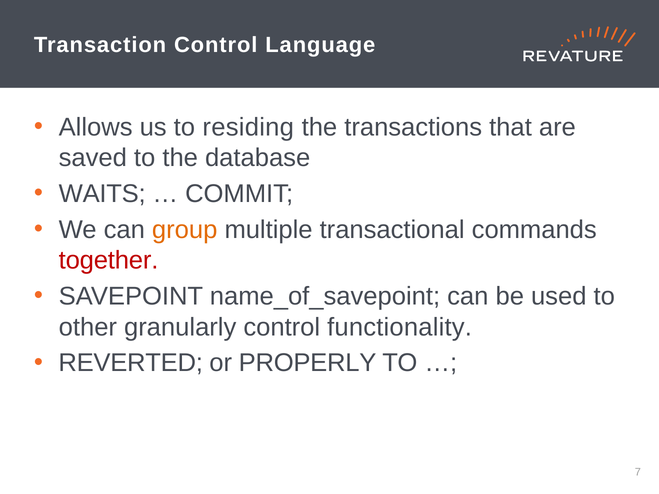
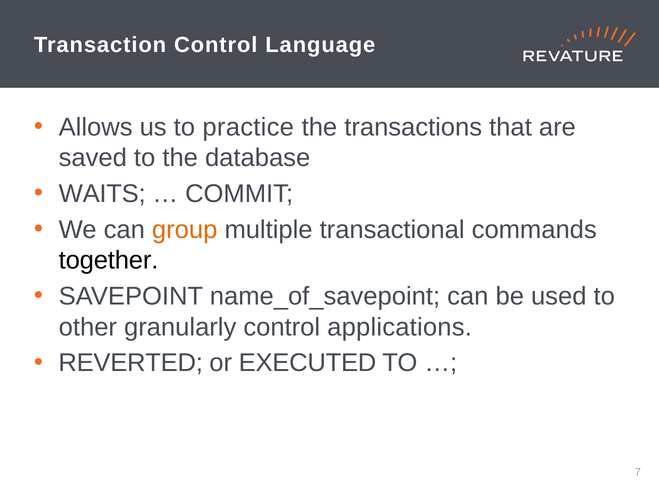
residing: residing -> practice (248, 127)
together colour: red -> black (109, 261)
functionality: functionality -> applications (400, 327)
PROPERLY: PROPERLY -> EXECUTED (308, 363)
